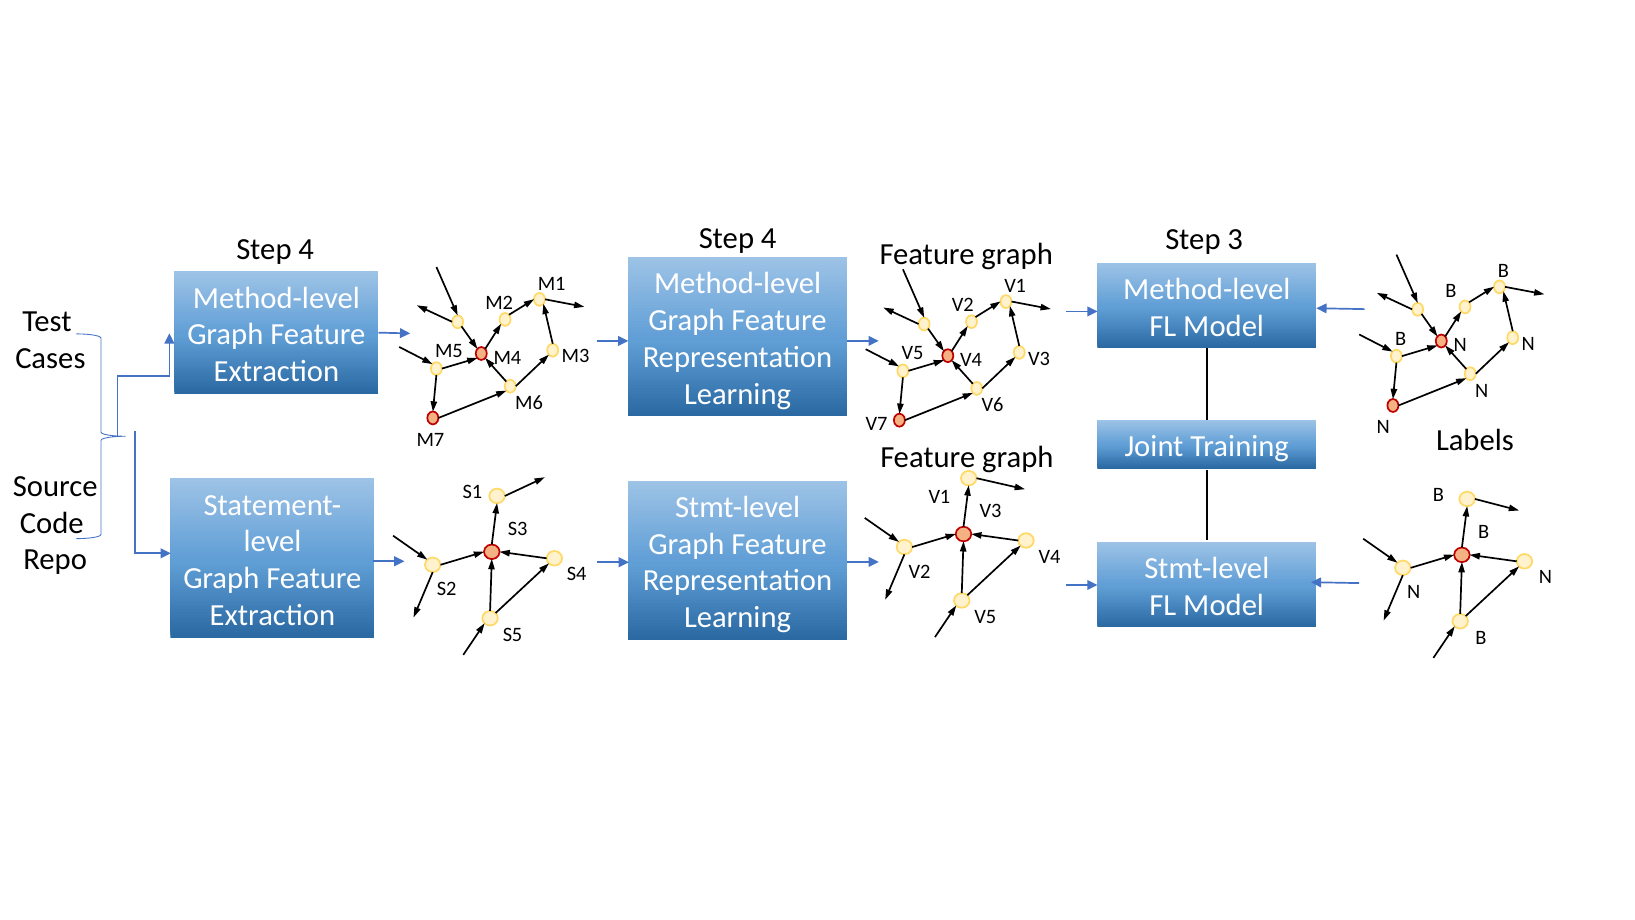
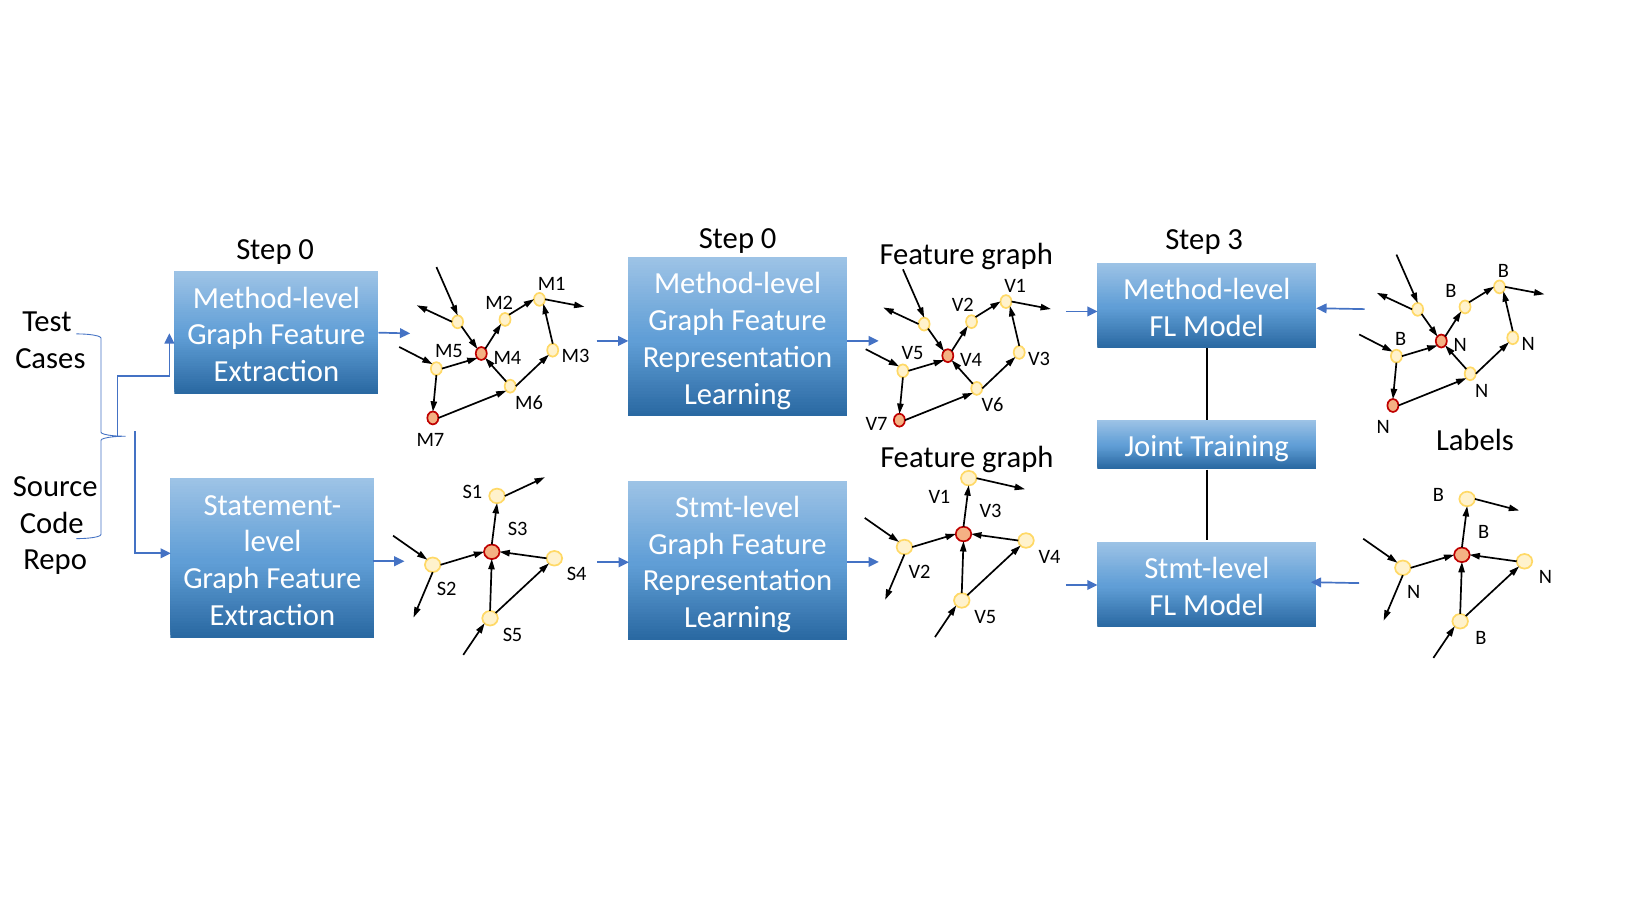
4: 4 -> 0 (306, 250)
4: 4 -> 0 (769, 238)
